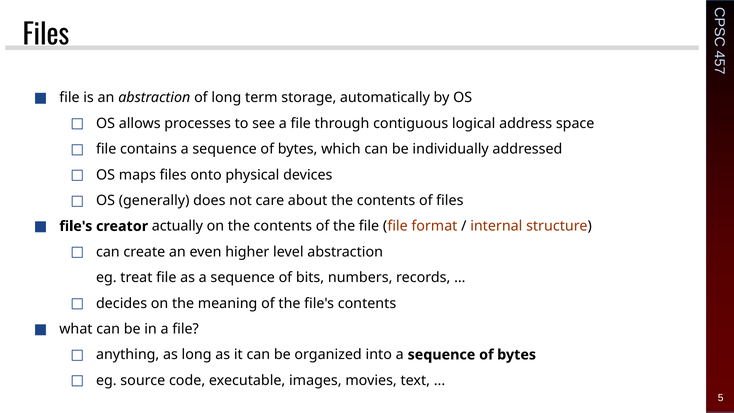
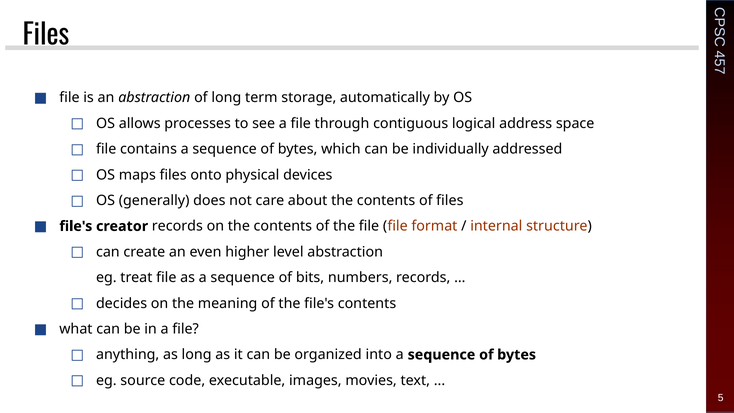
creator actually: actually -> records (177, 226)
